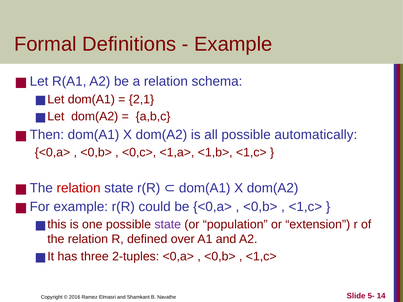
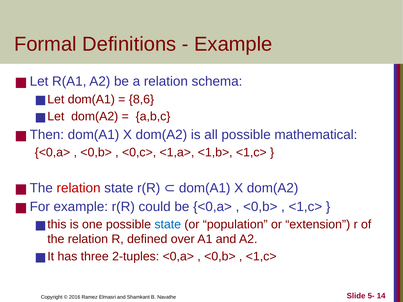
2,1: 2,1 -> 8,6 (141, 99)
automatically: automatically -> mathematical (316, 135)
state colour: purple -> blue (168, 225)
